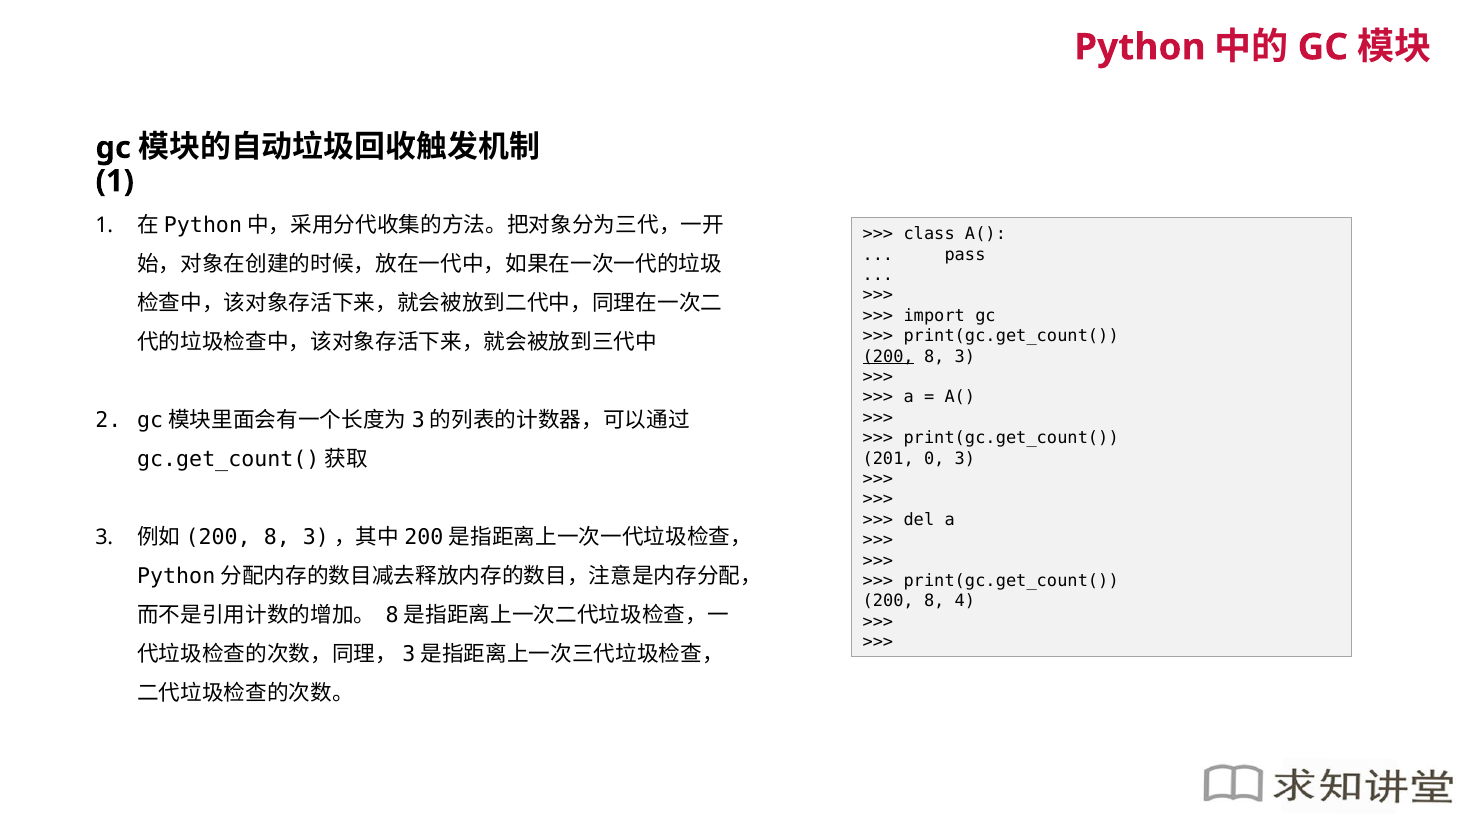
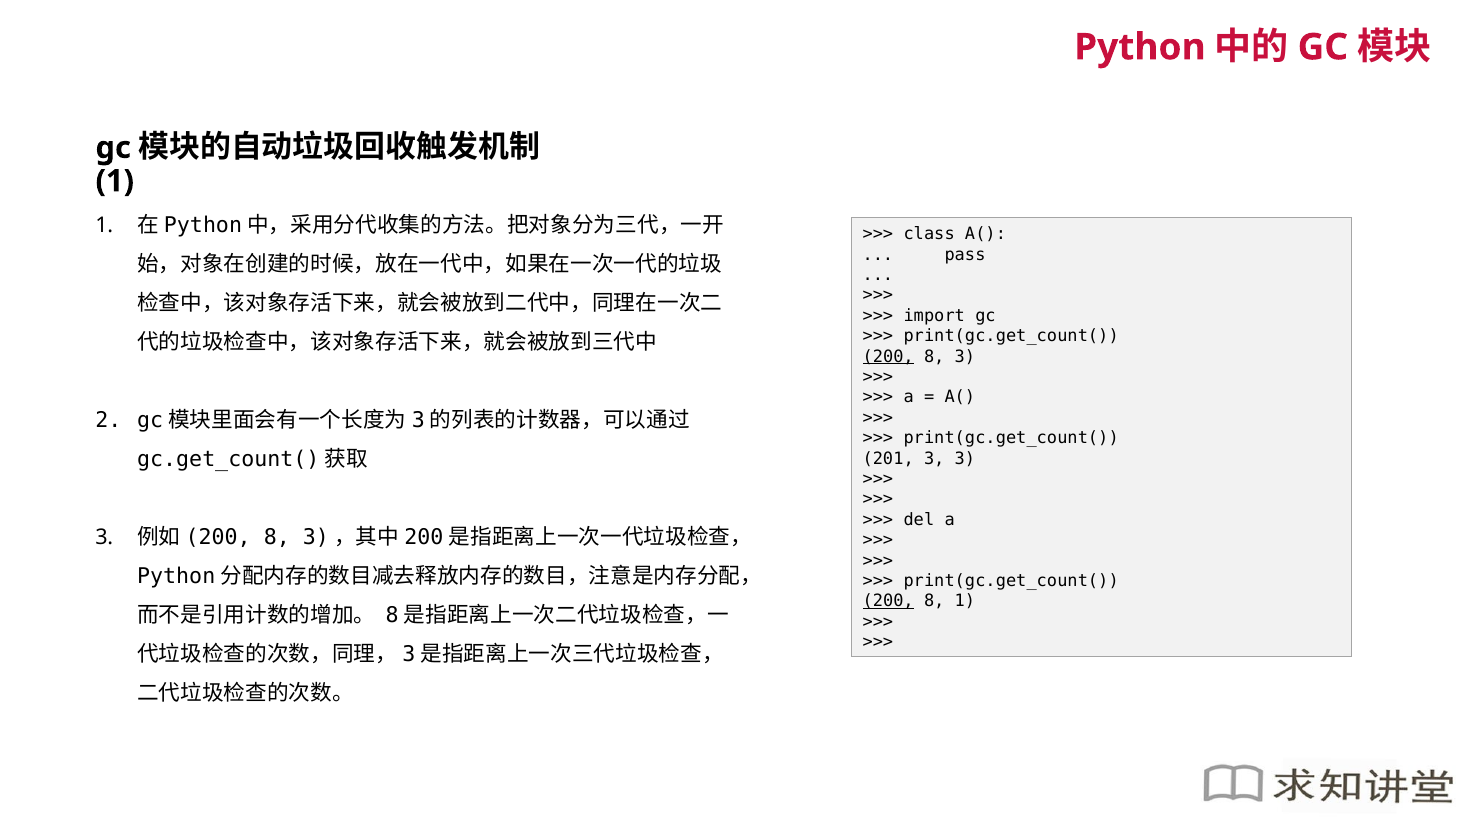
201 0: 0 -> 3 (934, 458)
200 underline: none -> present (888, 601)
8 4: 4 -> 1 (965, 601)
